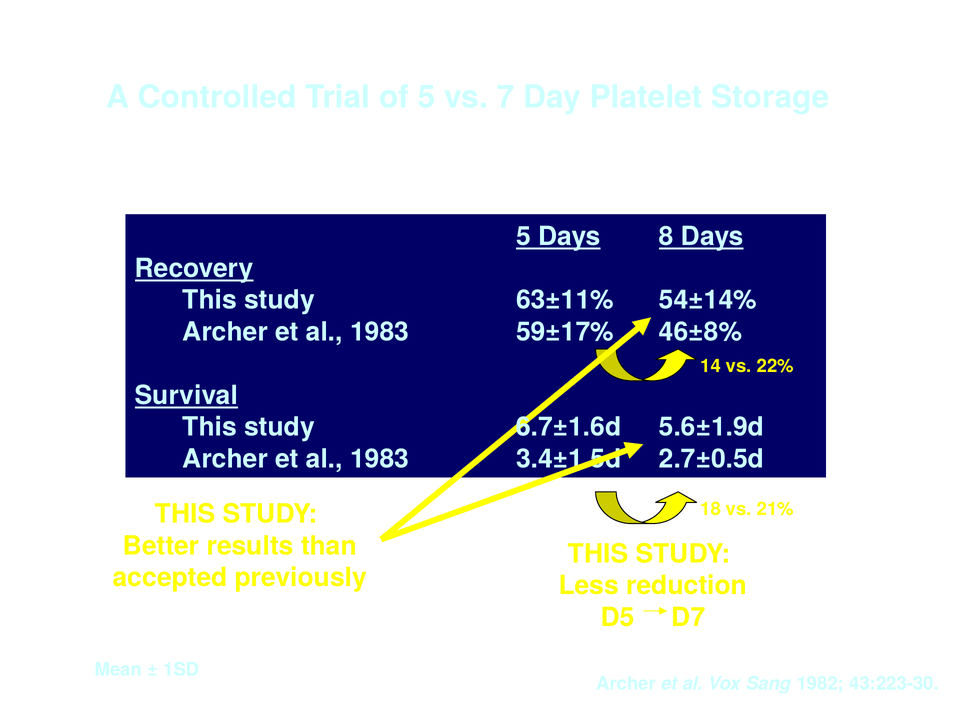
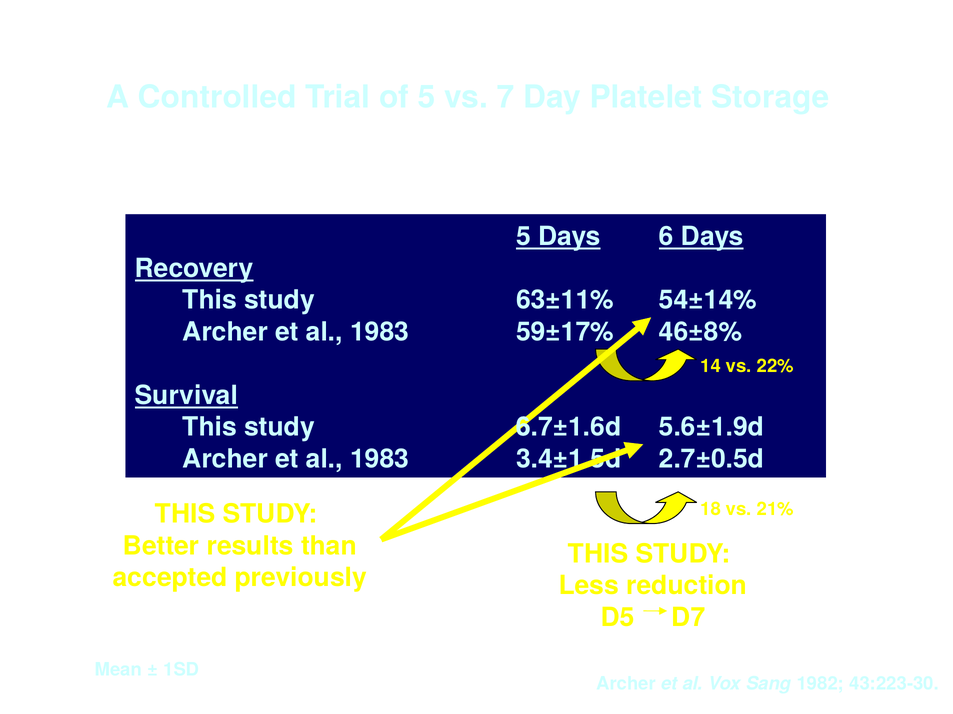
Days 8: 8 -> 6 (666, 237)
